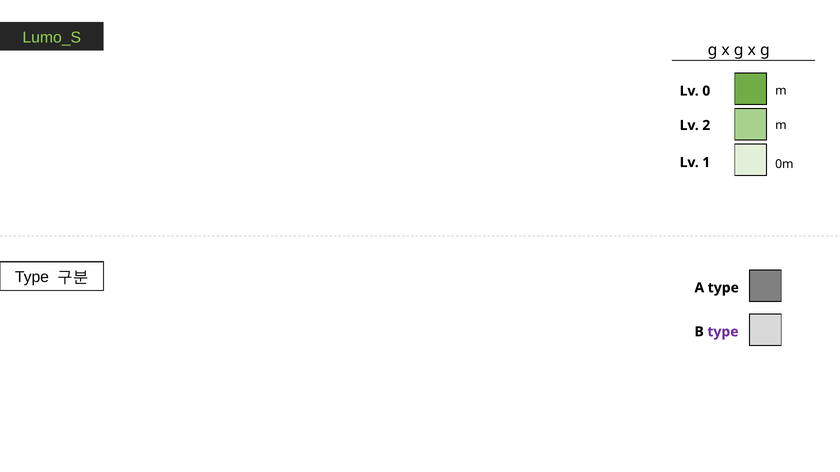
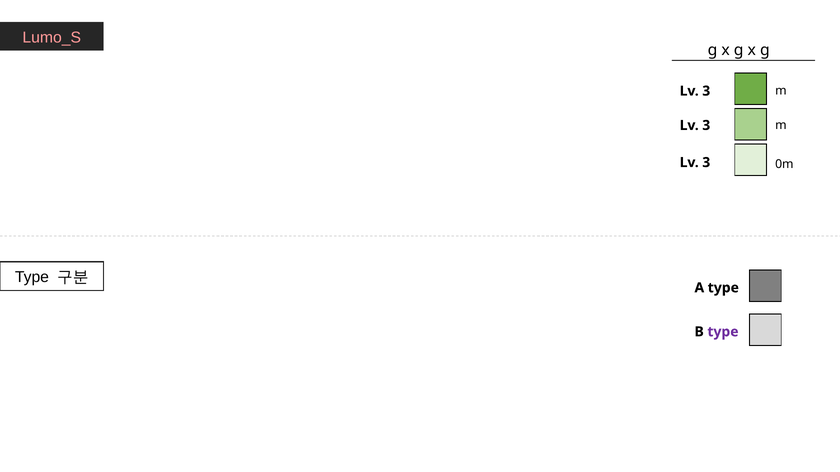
Lumo_S colour: light green -> pink (52, 37)
0: 0 -> 3 (706, 91)
2: 2 -> 3 (706, 125)
1: 1 -> 3 (706, 163)
